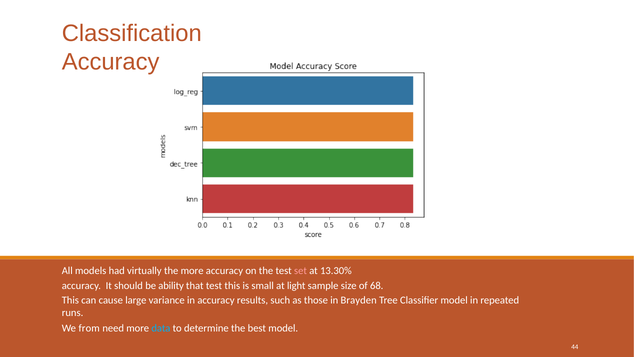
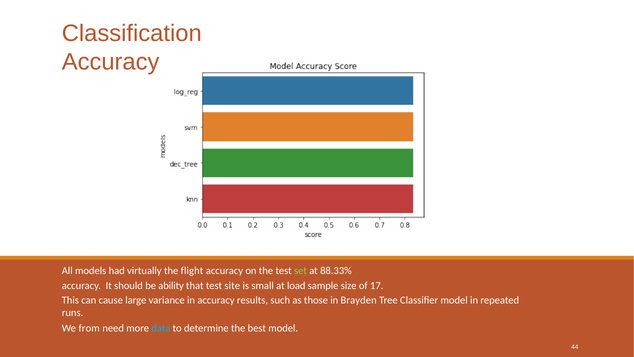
the more: more -> flight (192, 270)
set colour: pink -> light green (301, 270)
13.30%: 13.30% -> 88.33% (336, 270)
test this: this -> site (232, 285)
light: light -> load (296, 285)
68: 68 -> 17 (377, 285)
